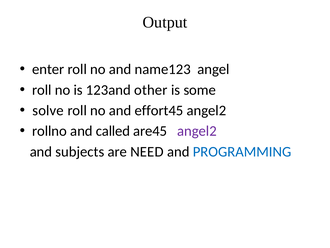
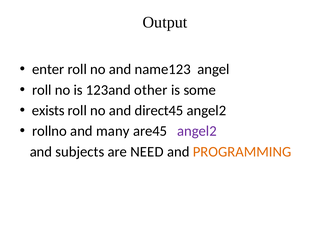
solve: solve -> exists (48, 110)
effort45: effort45 -> direct45 (159, 110)
called: called -> many (113, 131)
PROGRAMMING colour: blue -> orange (242, 151)
